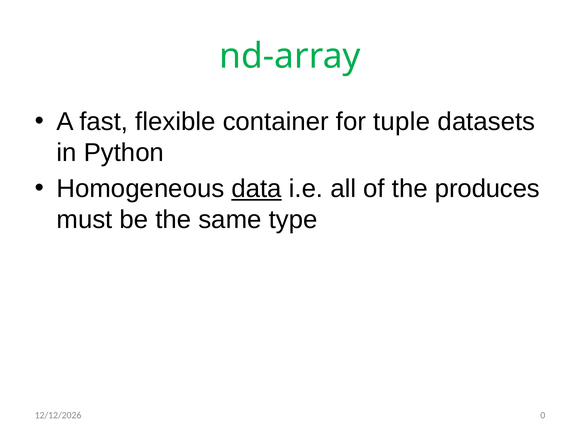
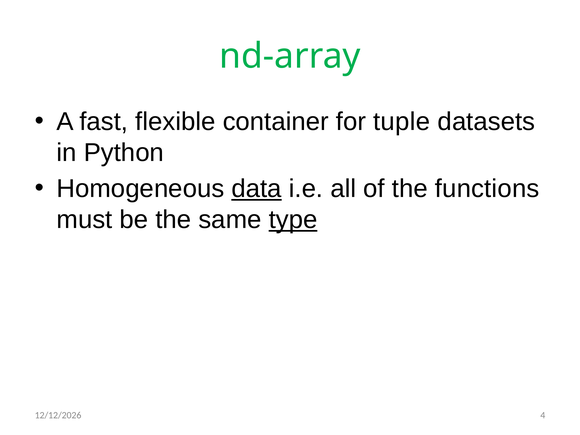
produces: produces -> functions (487, 189)
type underline: none -> present (293, 220)
0: 0 -> 4 (543, 415)
